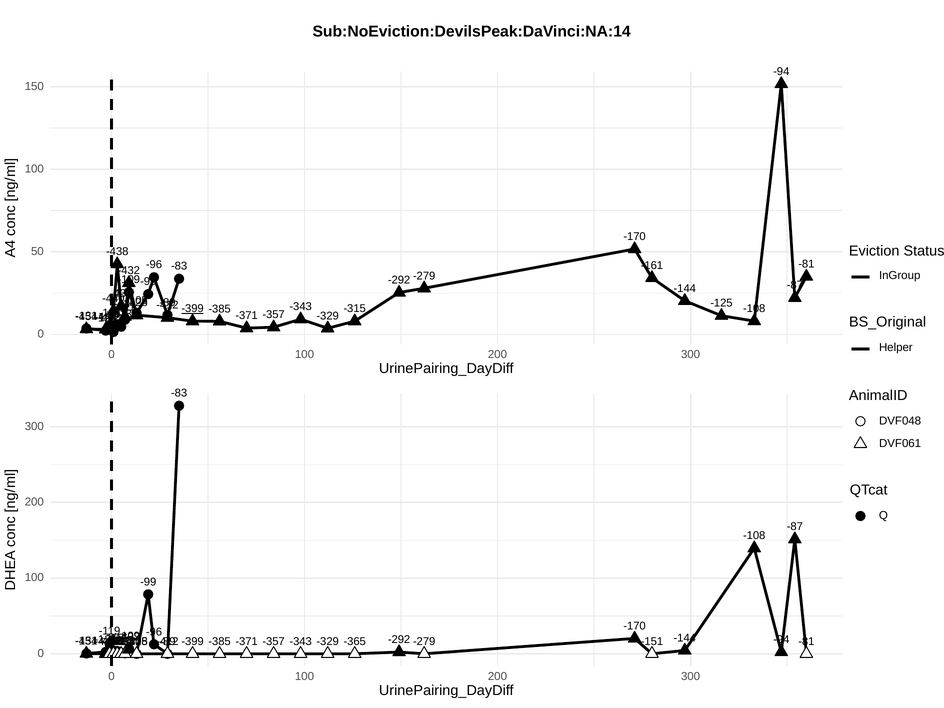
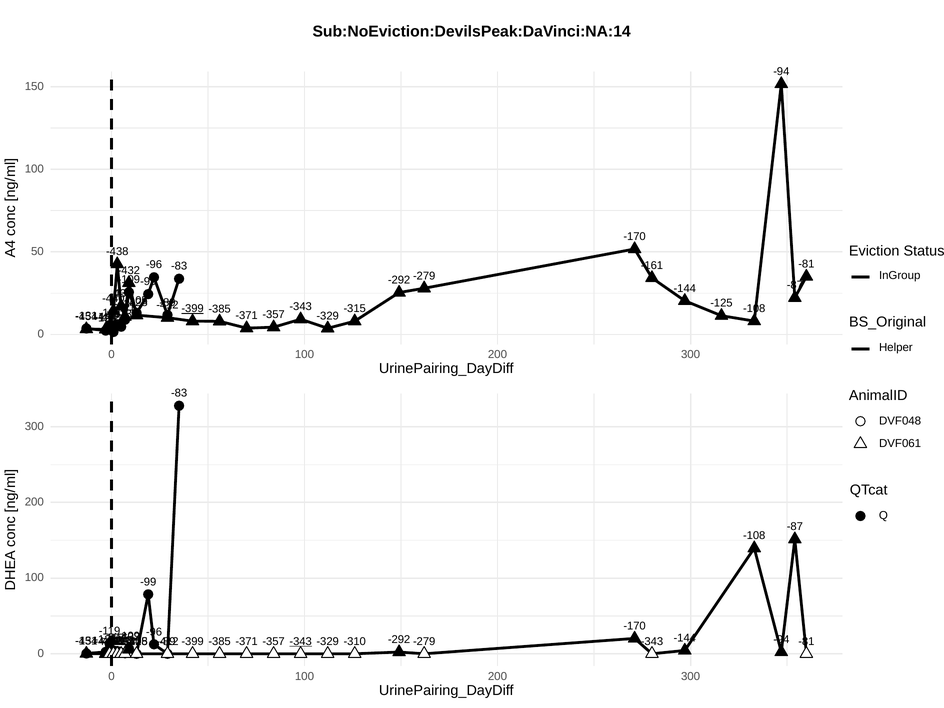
-343 underline: none -> present (301, 641)
-365: -365 -> -310 (355, 641)
-151: -151 -> -343 (652, 641)
